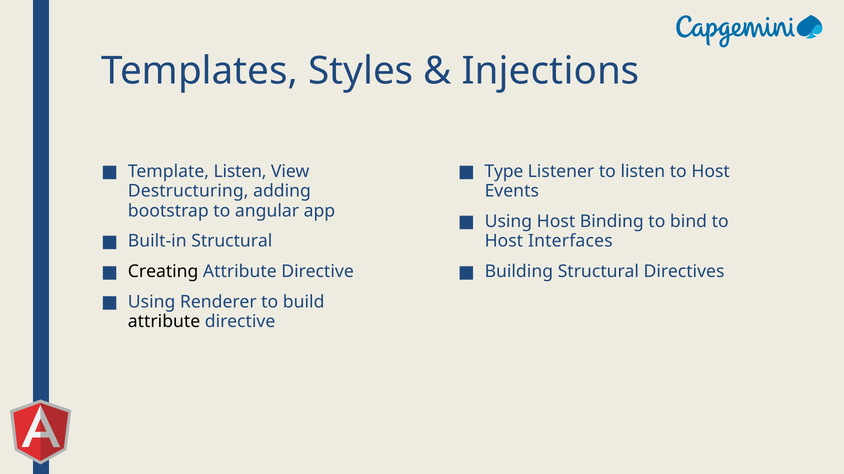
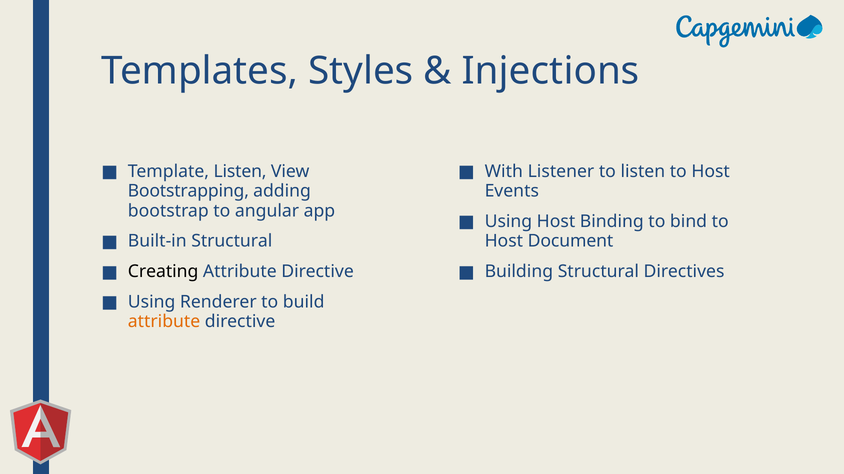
Type: Type -> With (504, 171)
Destructuring: Destructuring -> Bootstrapping (188, 191)
Interfaces: Interfaces -> Document (570, 242)
attribute colour: black -> orange (164, 322)
